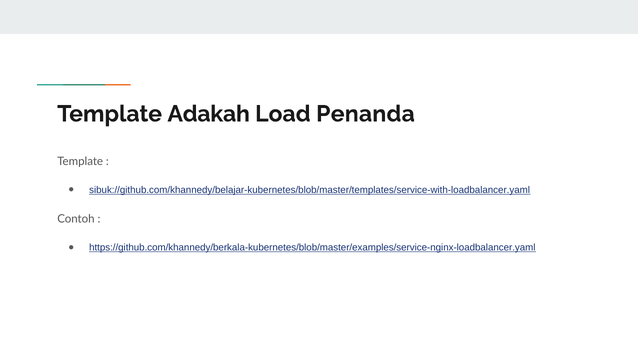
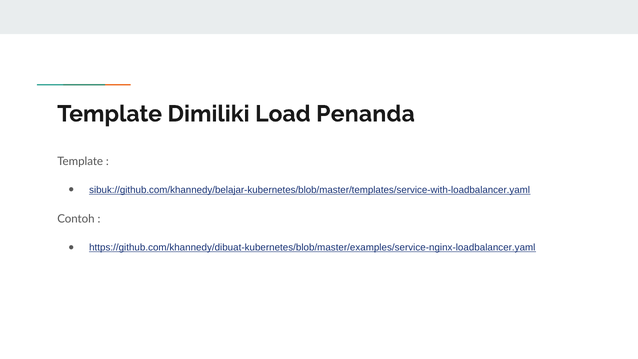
Adakah: Adakah -> Dimiliki (209, 114)
https://github.com/khannedy/berkala-kubernetes/blob/master/examples/service-nginx-loadbalancer.yaml: https://github.com/khannedy/berkala-kubernetes/blob/master/examples/service-nginx-loadbalancer.yaml -> https://github.com/khannedy/dibuat-kubernetes/blob/master/examples/service-nginx-loadbalancer.yaml (312, 247)
